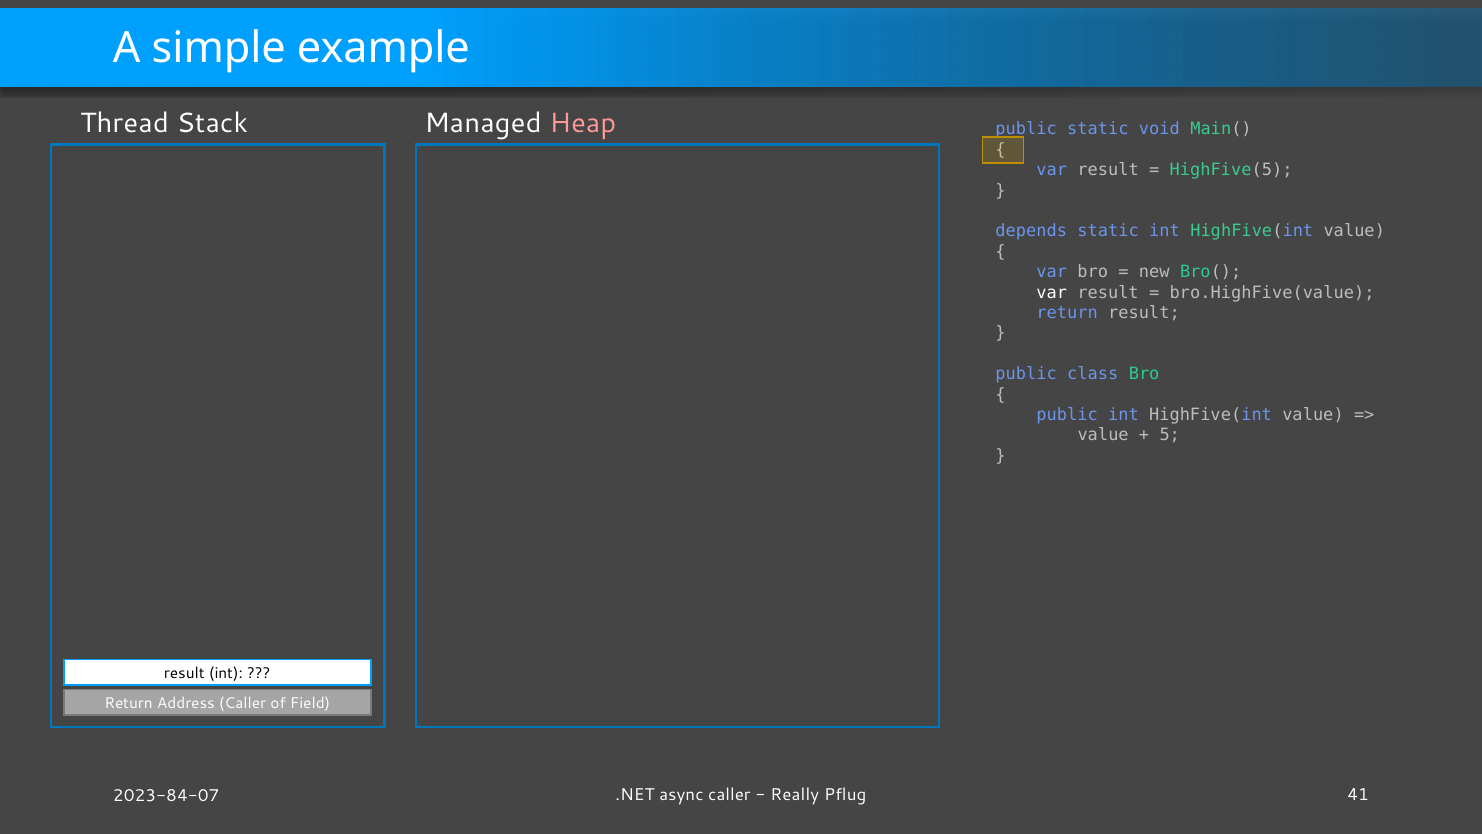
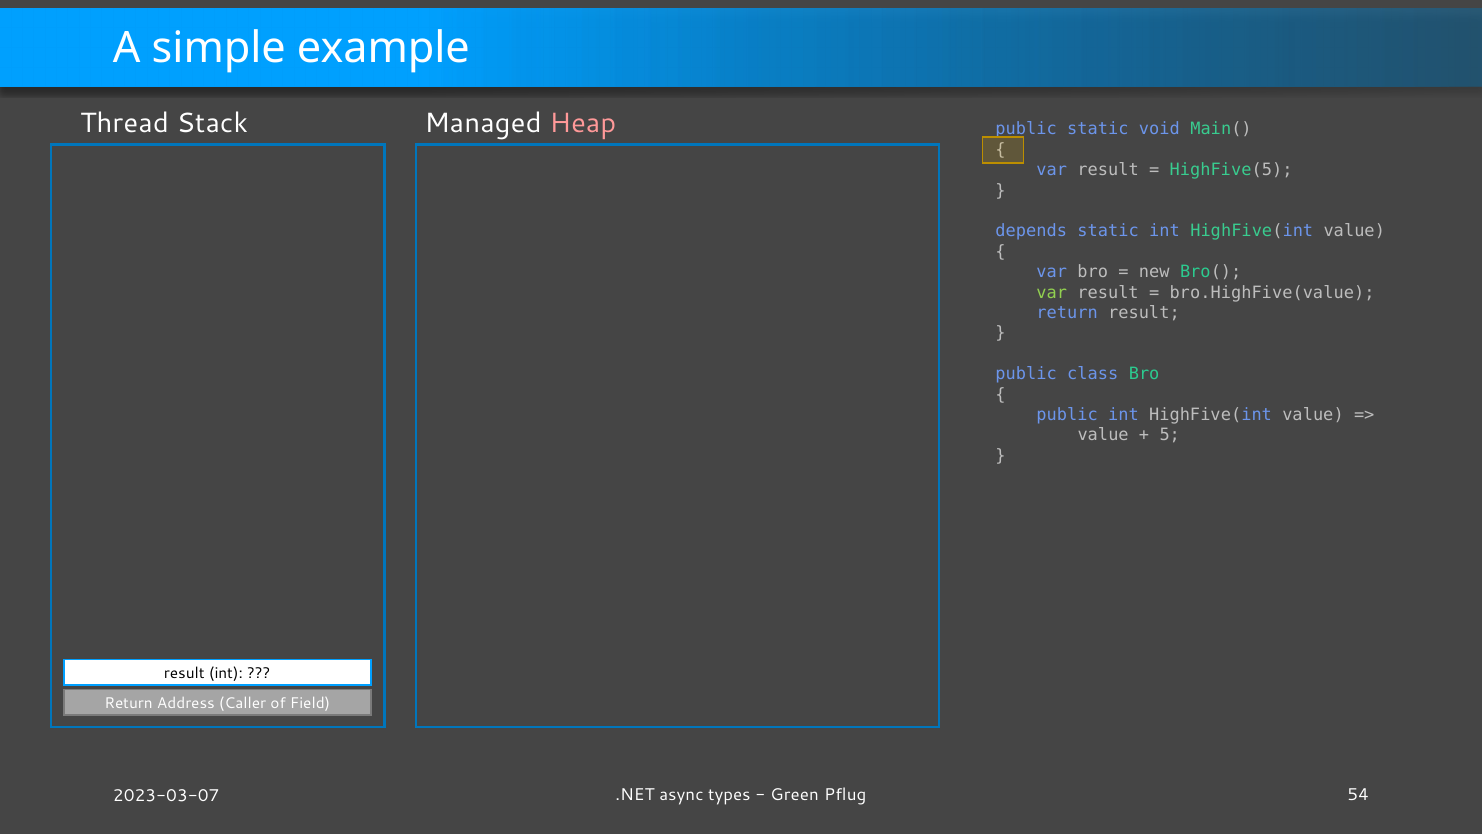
var colour: white -> light green (1052, 292)
async caller: caller -> types (729, 794)
Really: Really -> Green (795, 794)
41: 41 -> 54 (1358, 794)
2023-84-07: 2023-84-07 -> 2023-03-07 (166, 796)
